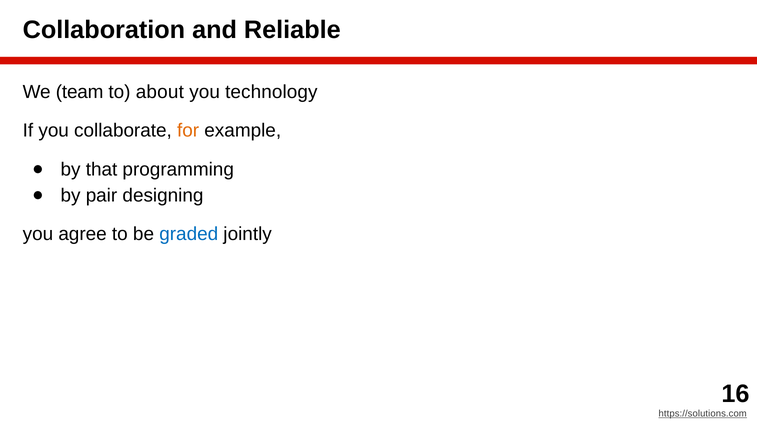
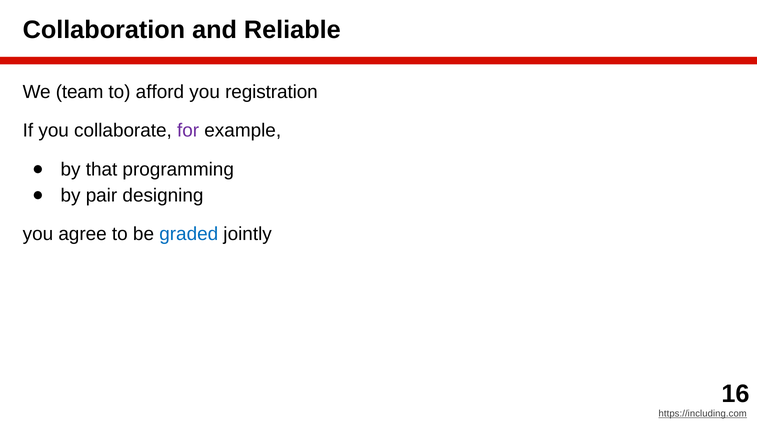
about: about -> afford (160, 92)
technology: technology -> registration (271, 92)
for colour: orange -> purple (188, 130)
https://solutions.com: https://solutions.com -> https://including.com (703, 414)
